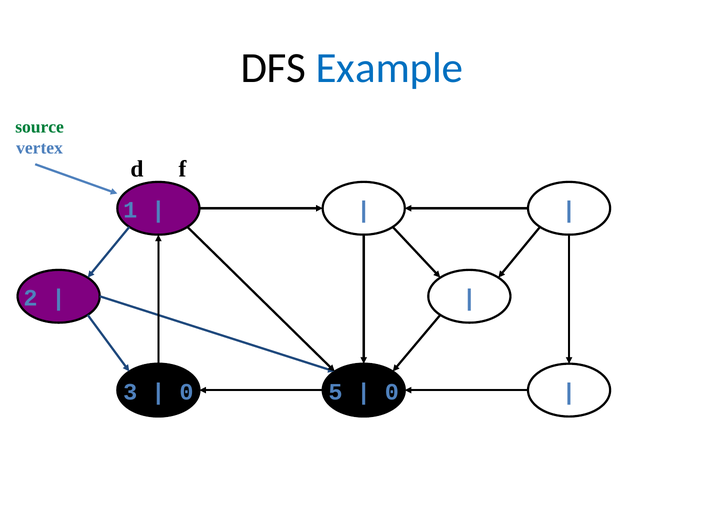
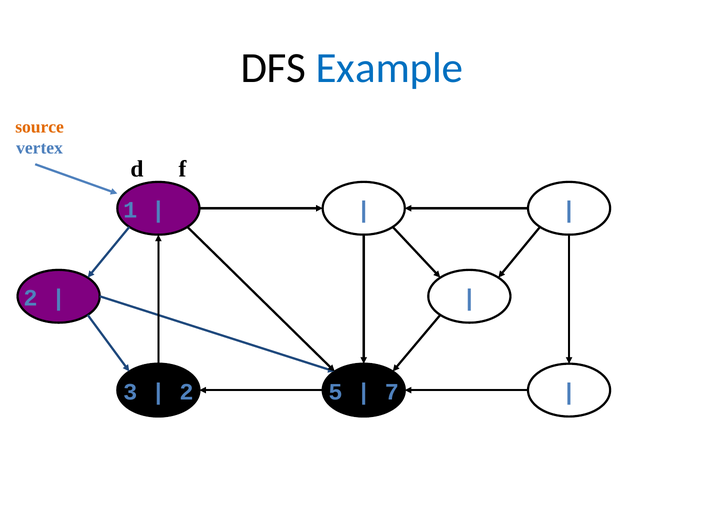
source colour: green -> orange (40, 127)
0: 0 -> 2 (187, 392)
0: 0 -> 7 (392, 392)
